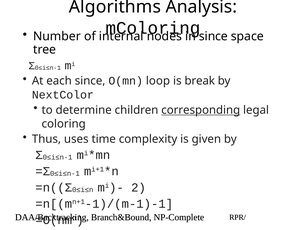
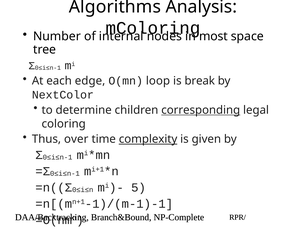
since: since -> most (213, 36)
each since: since -> edge (90, 81)
uses: uses -> over (76, 139)
complexity underline: none -> present (148, 139)
2: 2 -> 5 (138, 187)
